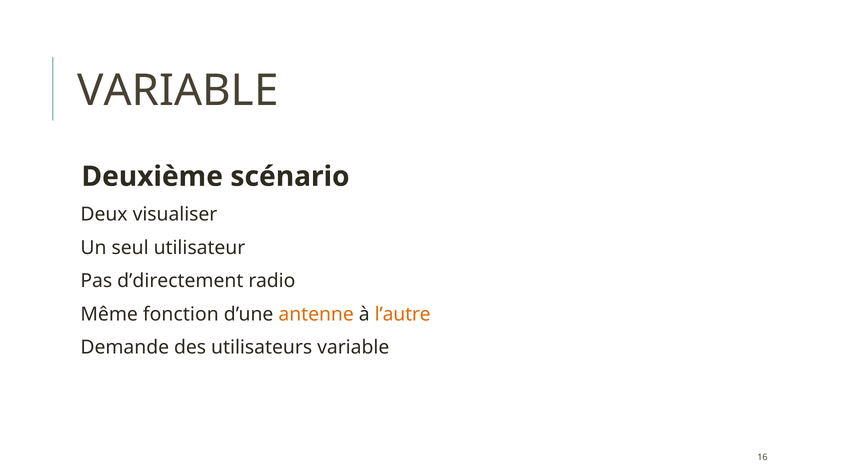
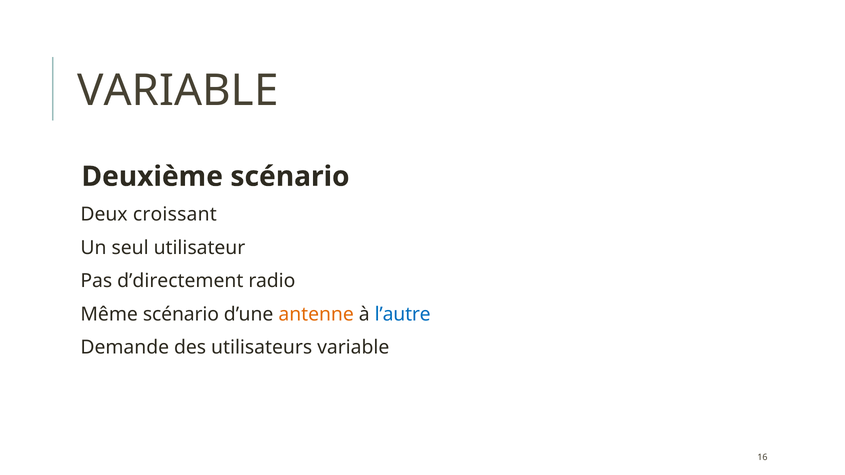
visualiser: visualiser -> croissant (175, 215)
Même fonction: fonction -> scénario (181, 314)
l’autre colour: orange -> blue (403, 314)
